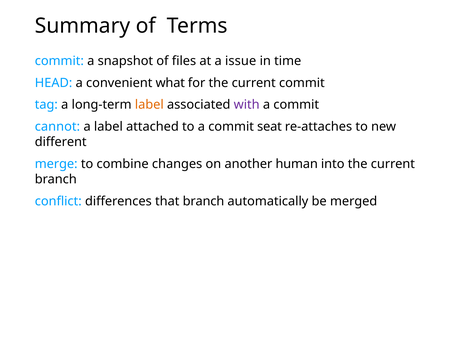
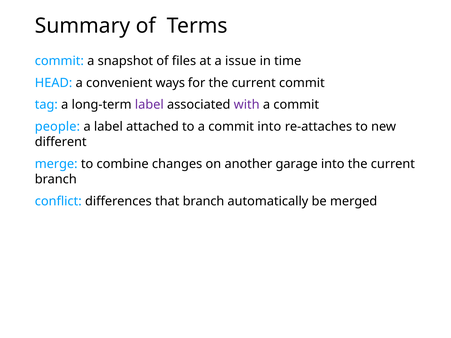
what: what -> ways (170, 83)
label colour: orange -> purple (149, 105)
cannot: cannot -> people (57, 127)
commit seat: seat -> into (269, 127)
human: human -> garage (297, 164)
